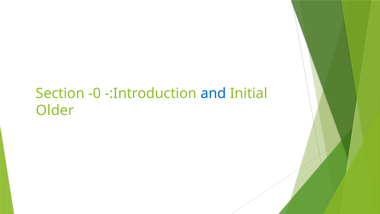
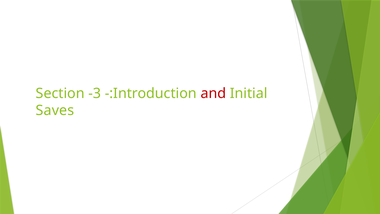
-0: -0 -> -3 (95, 93)
and colour: blue -> red (213, 93)
Older: Older -> Saves (55, 110)
